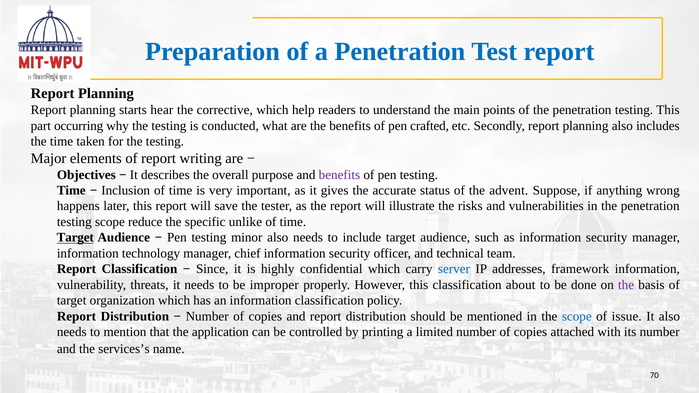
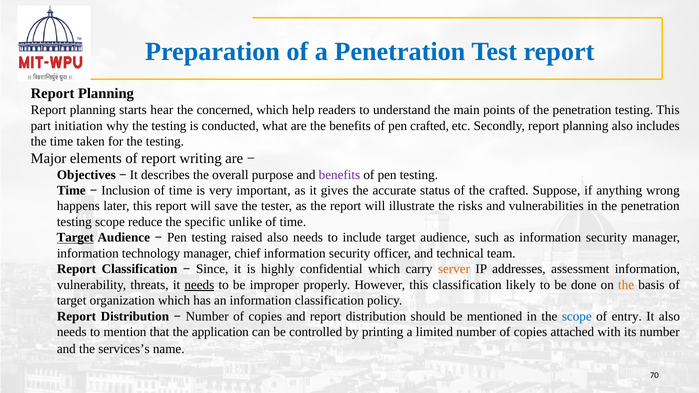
corrective: corrective -> concerned (225, 110)
occurring: occurring -> initiation (79, 126)
the advent: advent -> crafted (509, 191)
minor: minor -> raised (247, 238)
server colour: blue -> orange (454, 269)
framework: framework -> assessment (580, 269)
needs underline: none -> present (199, 285)
about: about -> likely (521, 285)
the colour: purple -> orange (626, 285)
issue: issue -> entry (627, 316)
